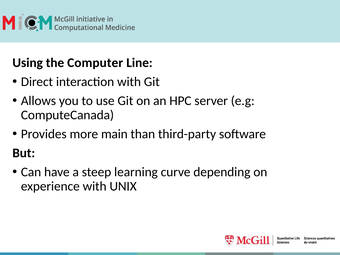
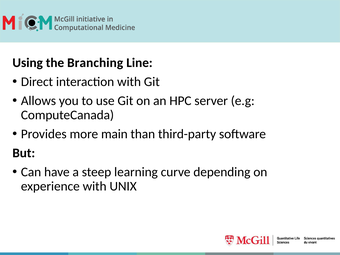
Computer: Computer -> Branching (95, 63)
